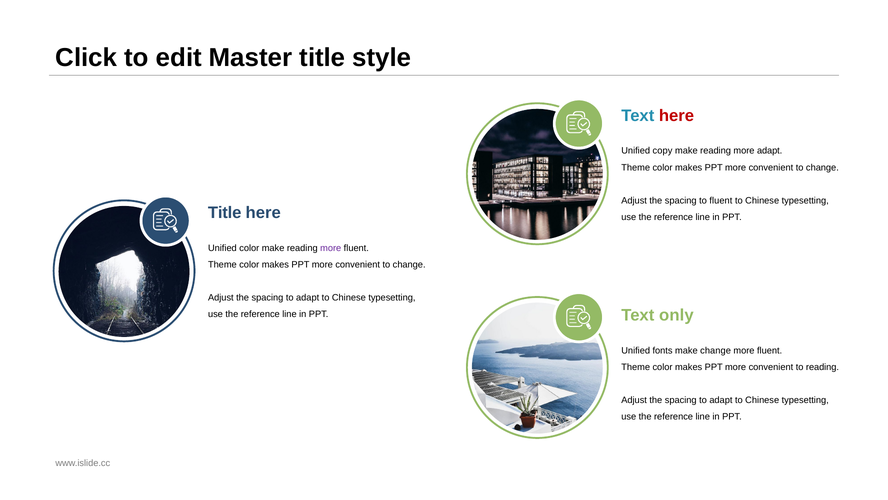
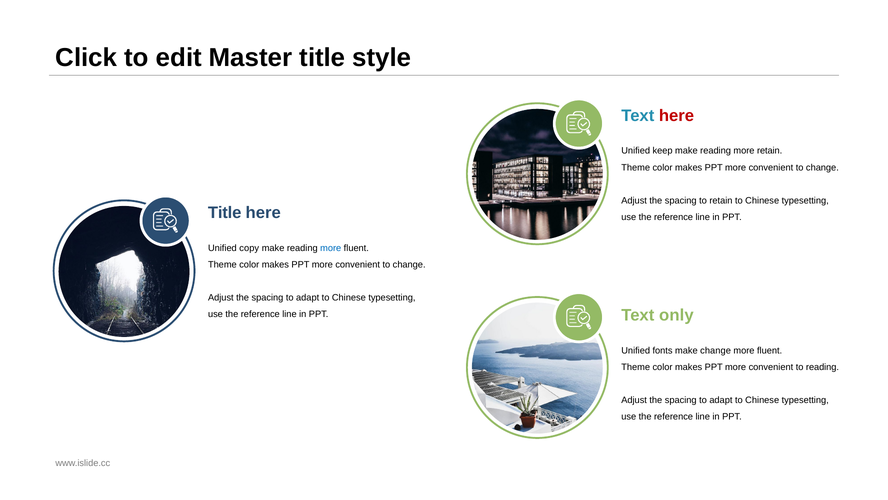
copy: copy -> keep (663, 151)
more adapt: adapt -> retain (770, 151)
to fluent: fluent -> retain (721, 200)
Unified color: color -> copy (249, 248)
more colour: purple -> blue (331, 248)
